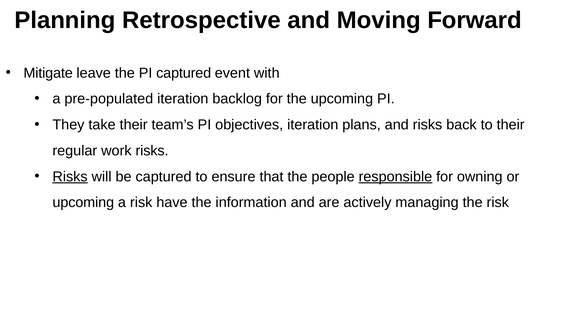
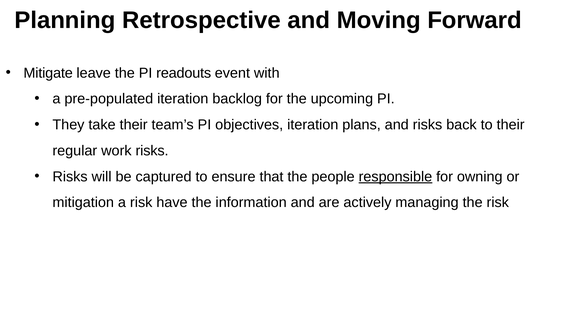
PI captured: captured -> readouts (184, 73)
Risks underline: present -> none (70, 177)
upcoming: upcoming -> mitigation (83, 203)
